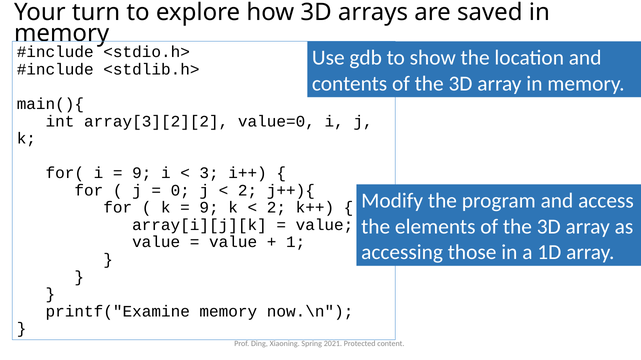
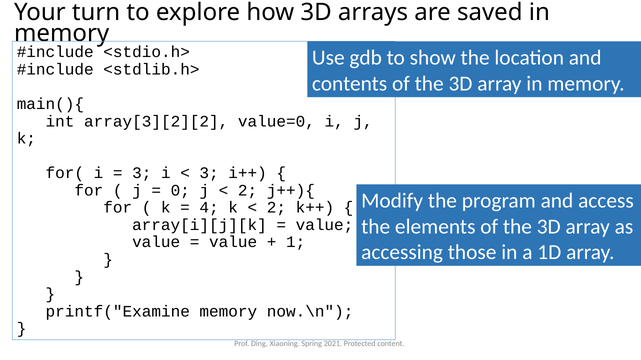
9: 9 -> 3 (142, 173)
9: 9 -> 4 (209, 208)
